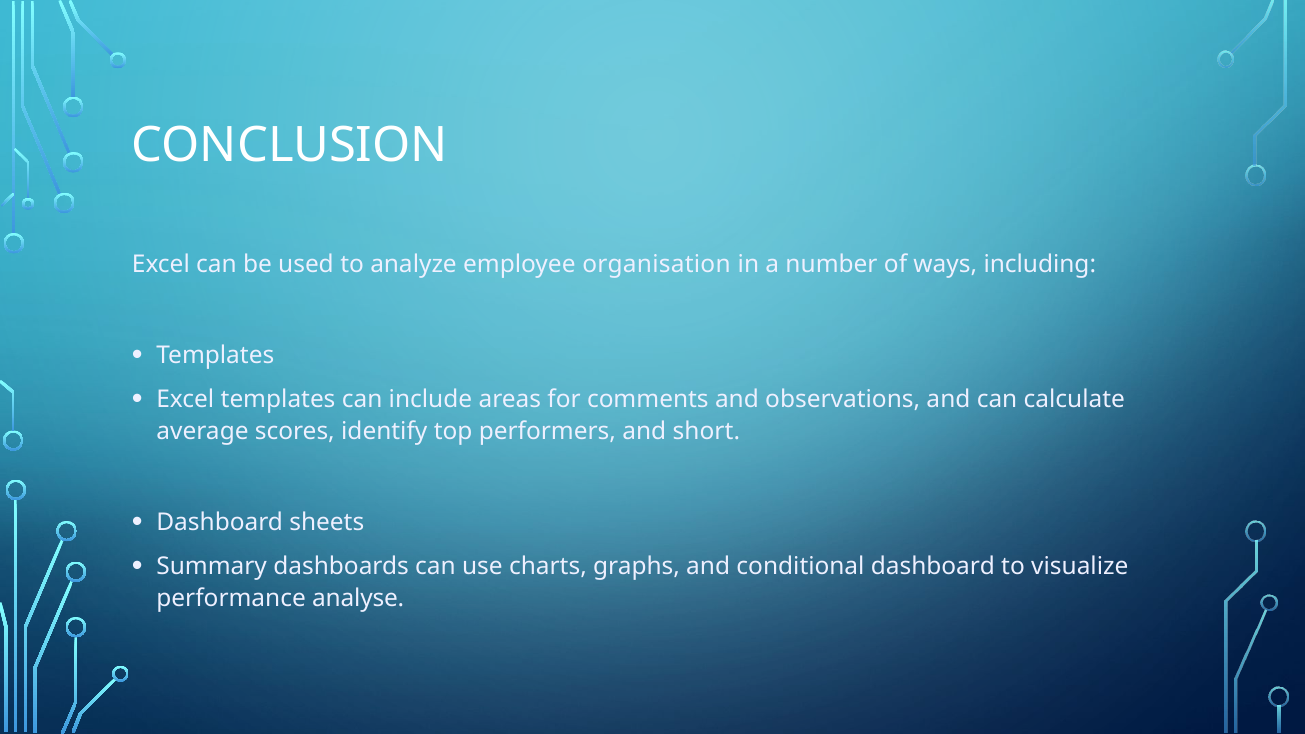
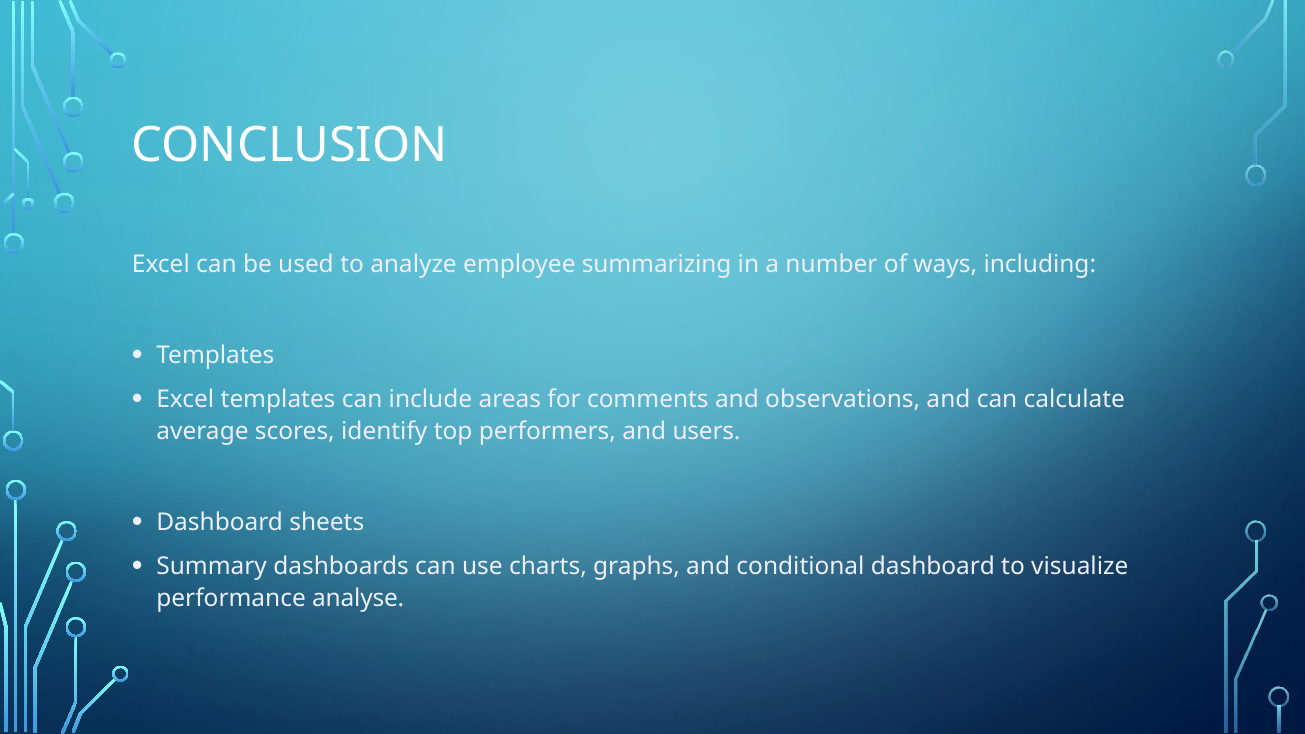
organisation: organisation -> summarizing (657, 264)
short: short -> users (707, 431)
